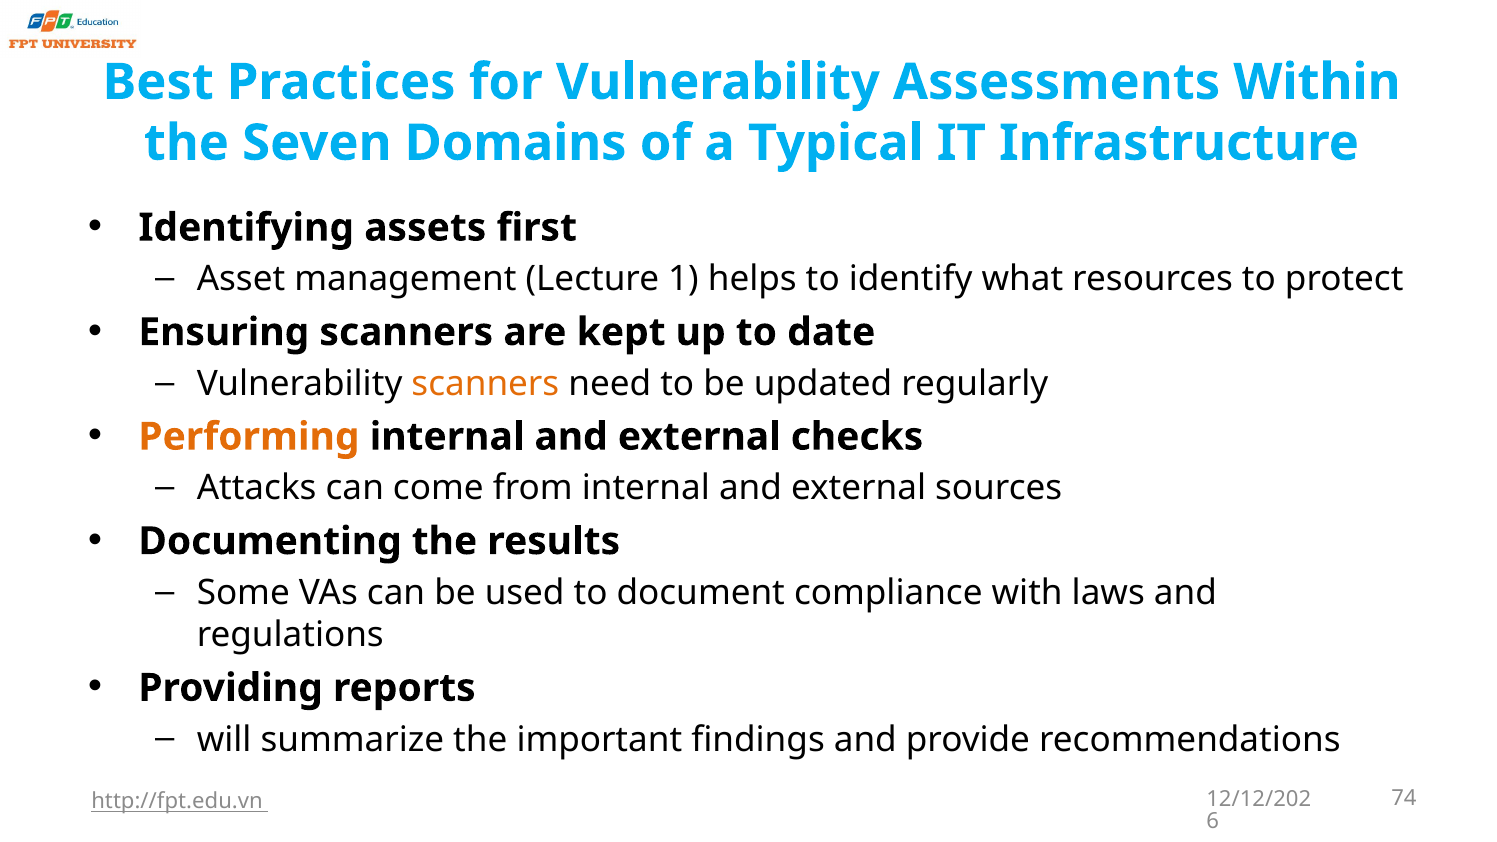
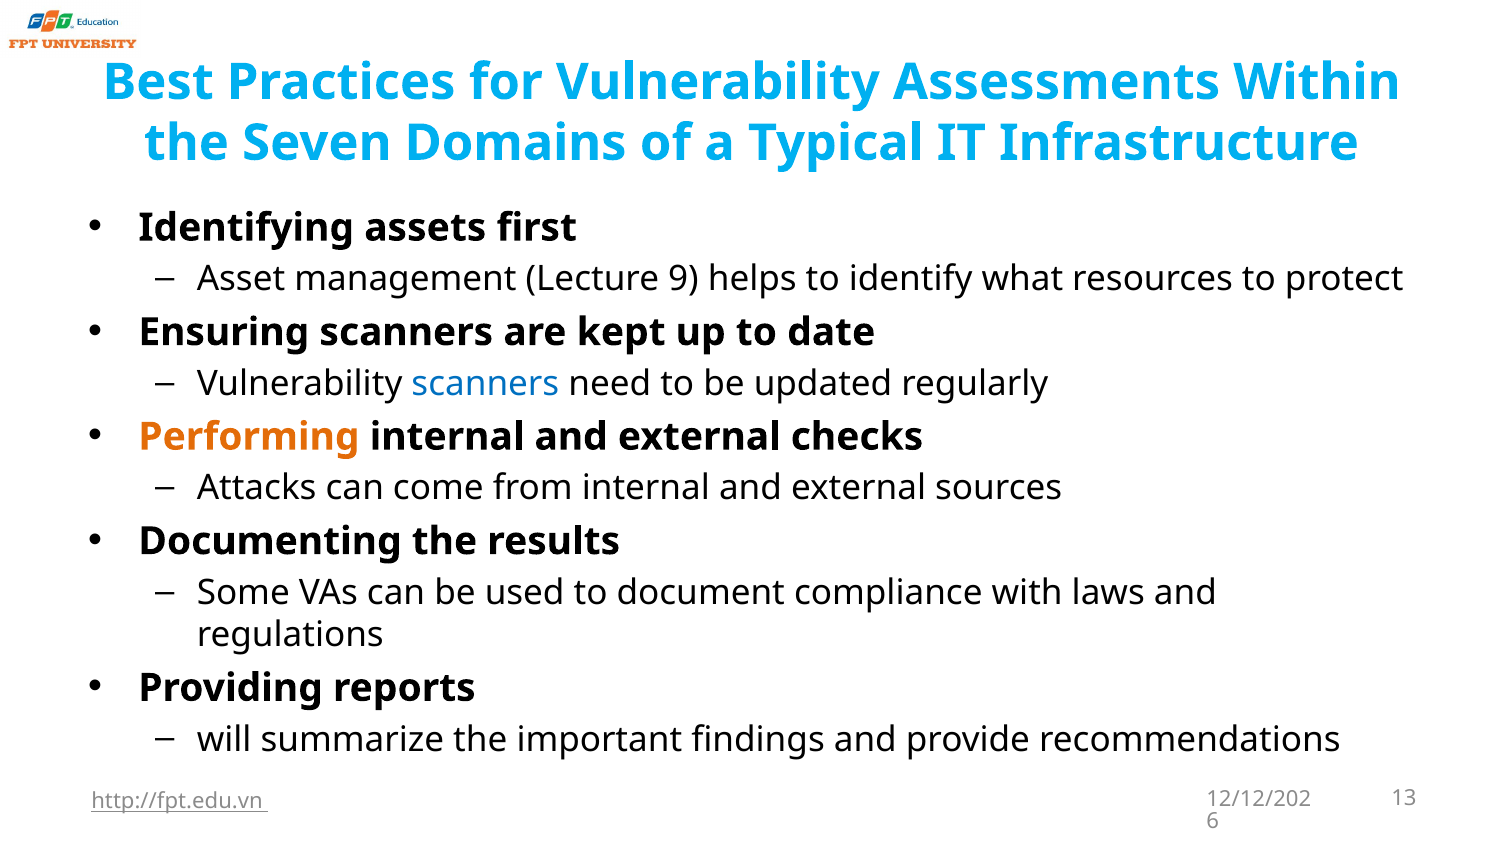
1: 1 -> 9 (683, 279)
scanners colour: orange -> blue (485, 384)
74: 74 -> 13 (1404, 798)
